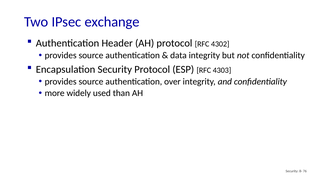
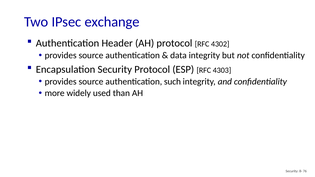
over: over -> such (172, 82)
